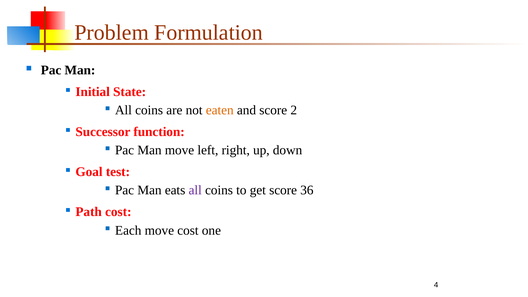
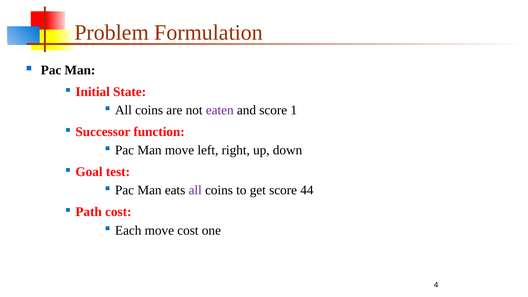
eaten colour: orange -> purple (220, 110)
2: 2 -> 1 (294, 110)
36: 36 -> 44 (307, 190)
